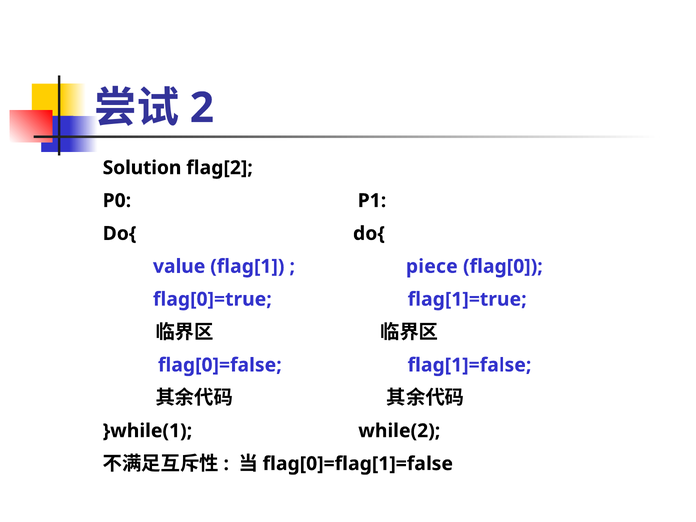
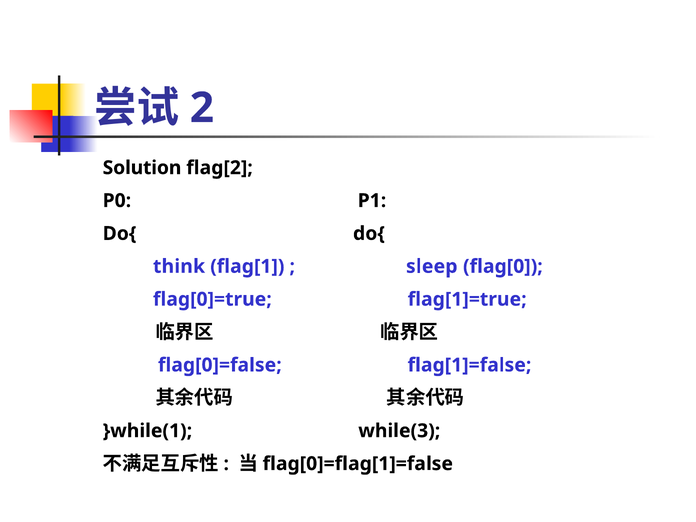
value: value -> think (179, 266)
piece: piece -> sleep (432, 266)
while(2: while(2 -> while(3 (399, 431)
